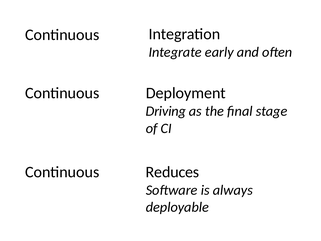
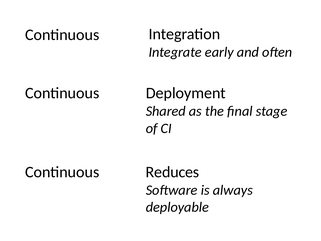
Driving: Driving -> Shared (166, 111)
